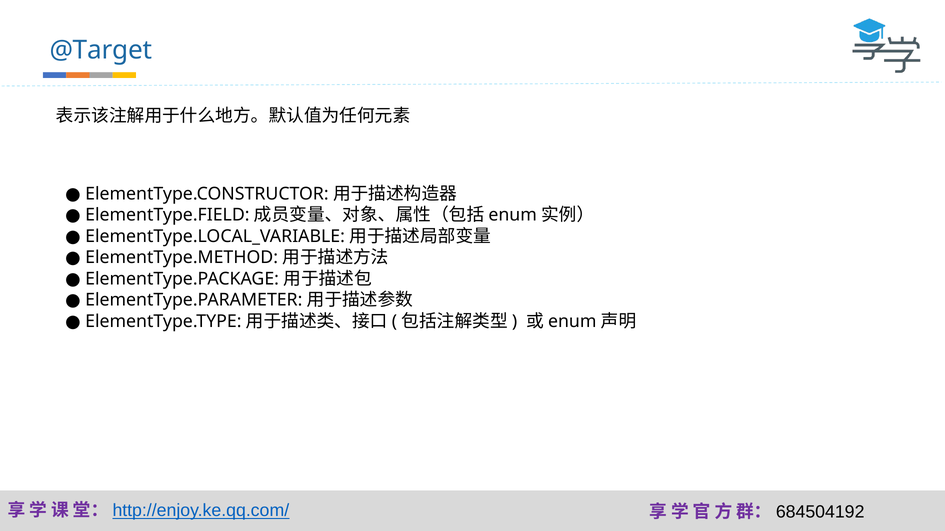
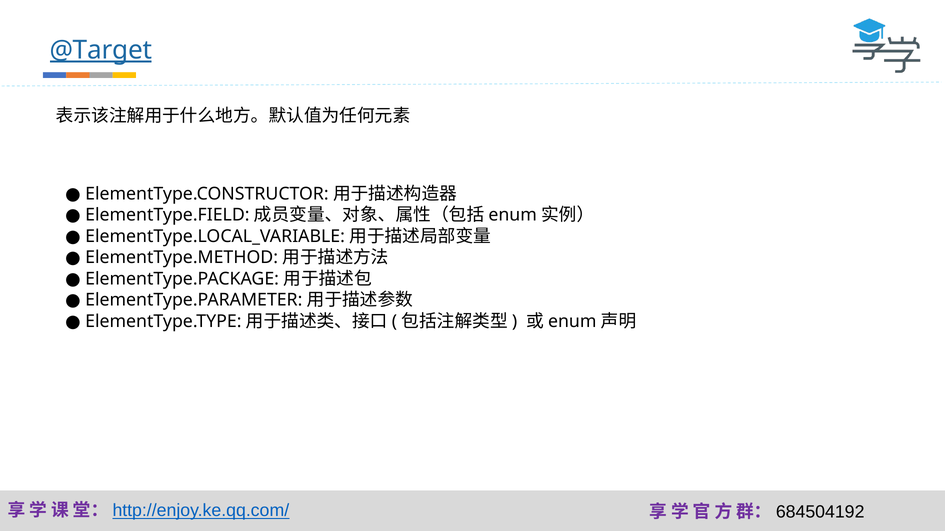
@Target underline: none -> present (101, 50)
